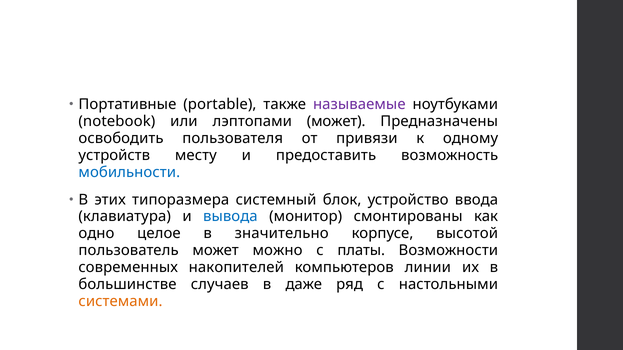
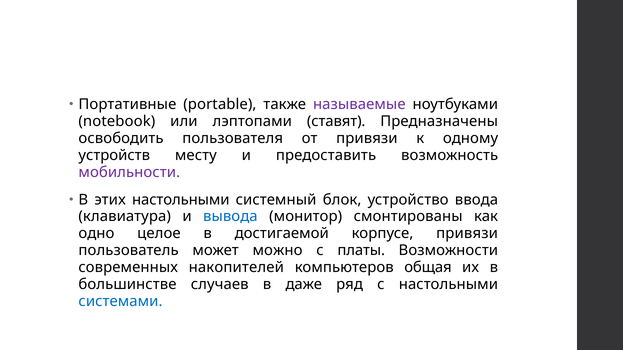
лэптопами может: может -> ставят (336, 121)
мобильности colour: blue -> purple (129, 172)
этих типоразмера: типоразмера -> настольными (181, 200)
значительно: значительно -> достигаемой (282, 234)
корпусе высотой: высотой -> привязи (467, 234)
линии: линии -> общая (428, 268)
системами colour: orange -> blue (120, 302)
